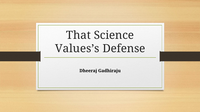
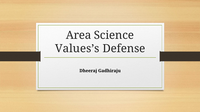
That: That -> Area (79, 35)
